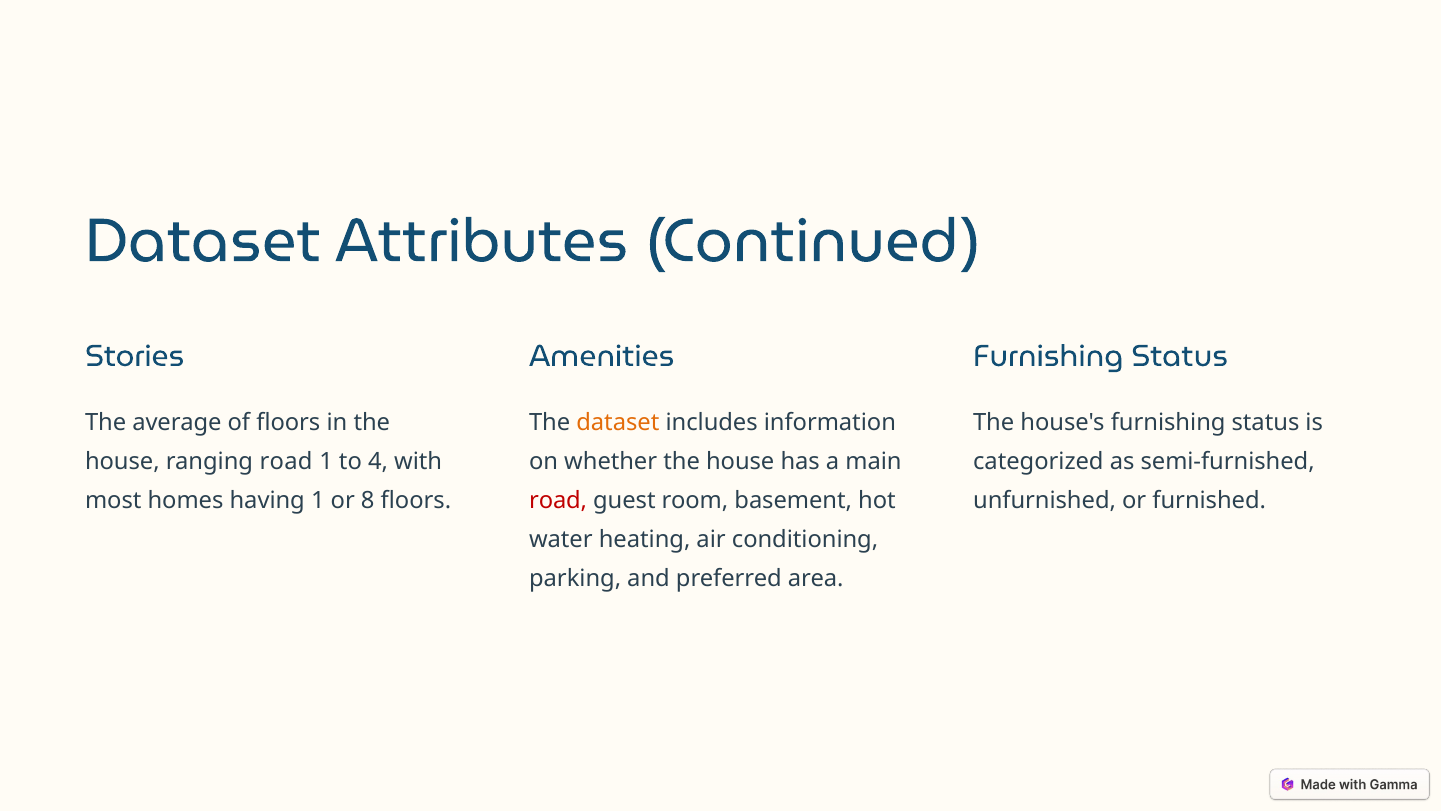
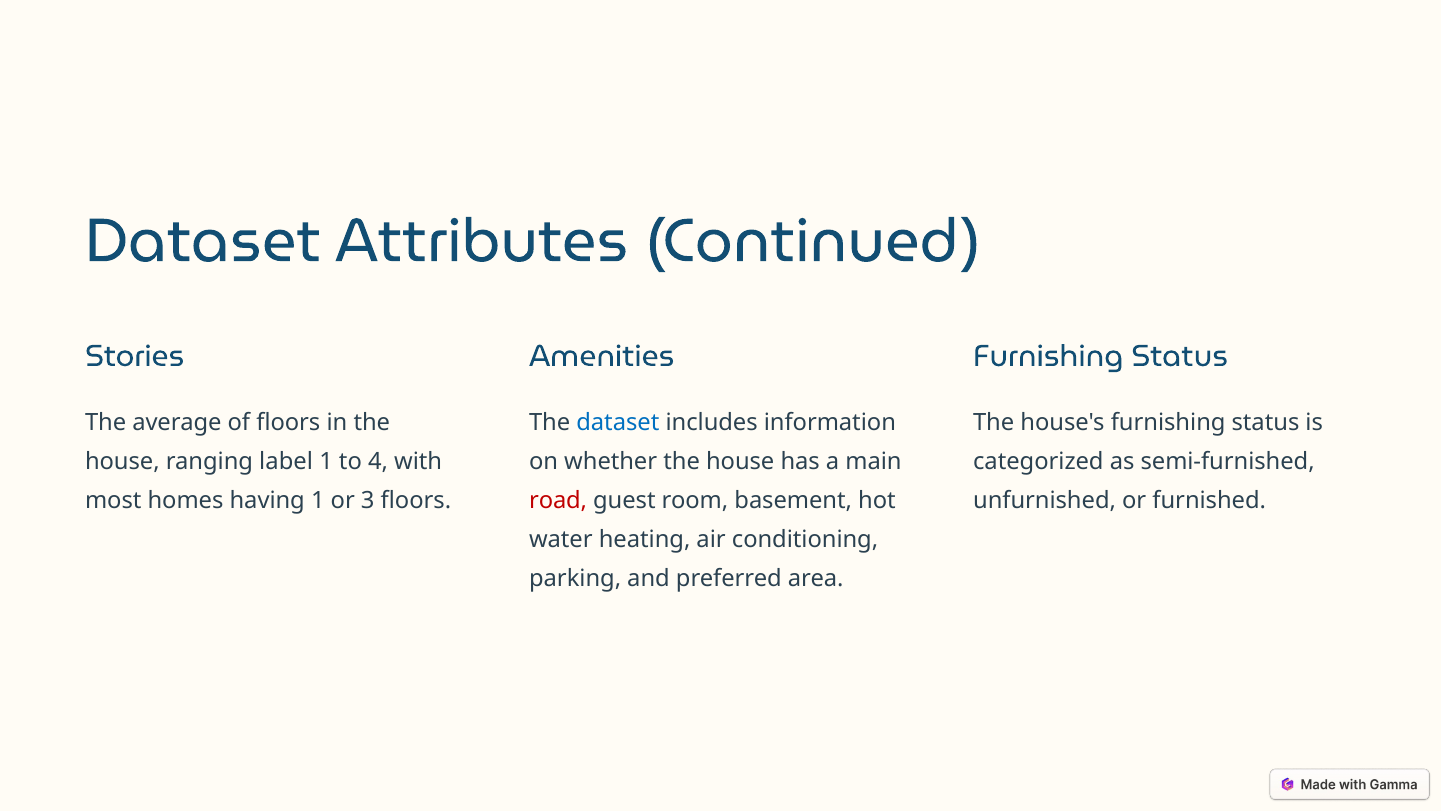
dataset colour: orange -> blue (618, 423)
ranging road: road -> label (286, 462)
8: 8 -> 3 (368, 500)
